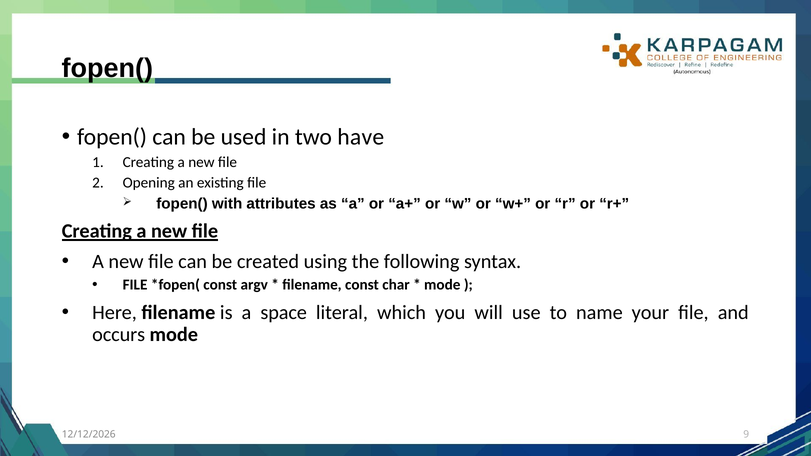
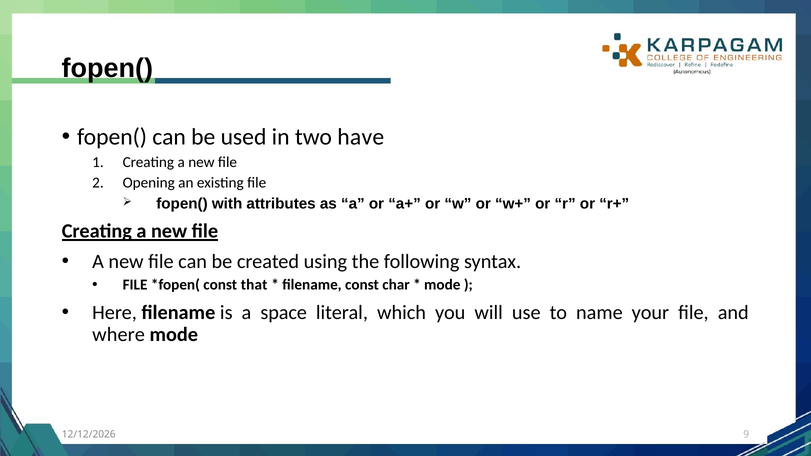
argv: argv -> that (254, 285)
occurs: occurs -> where (119, 334)
